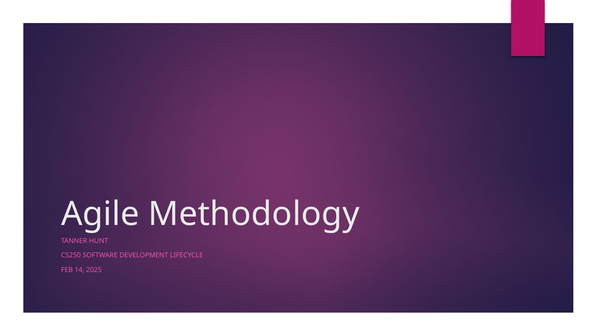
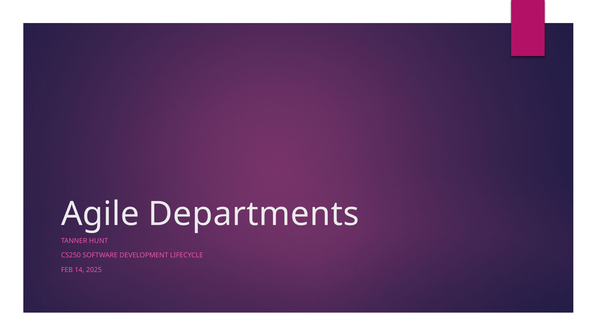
Methodology: Methodology -> Departments (254, 214)
